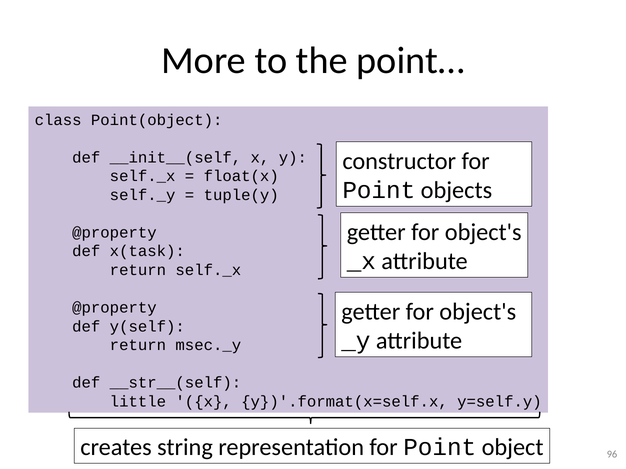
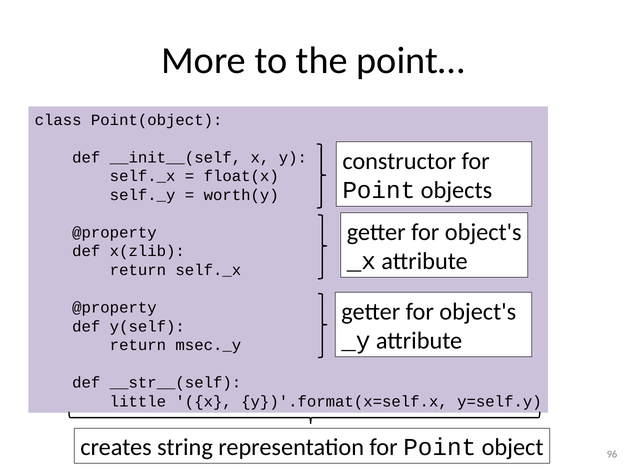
tuple(y: tuple(y -> worth(y (241, 195)
x(task: x(task -> x(zlib (147, 252)
